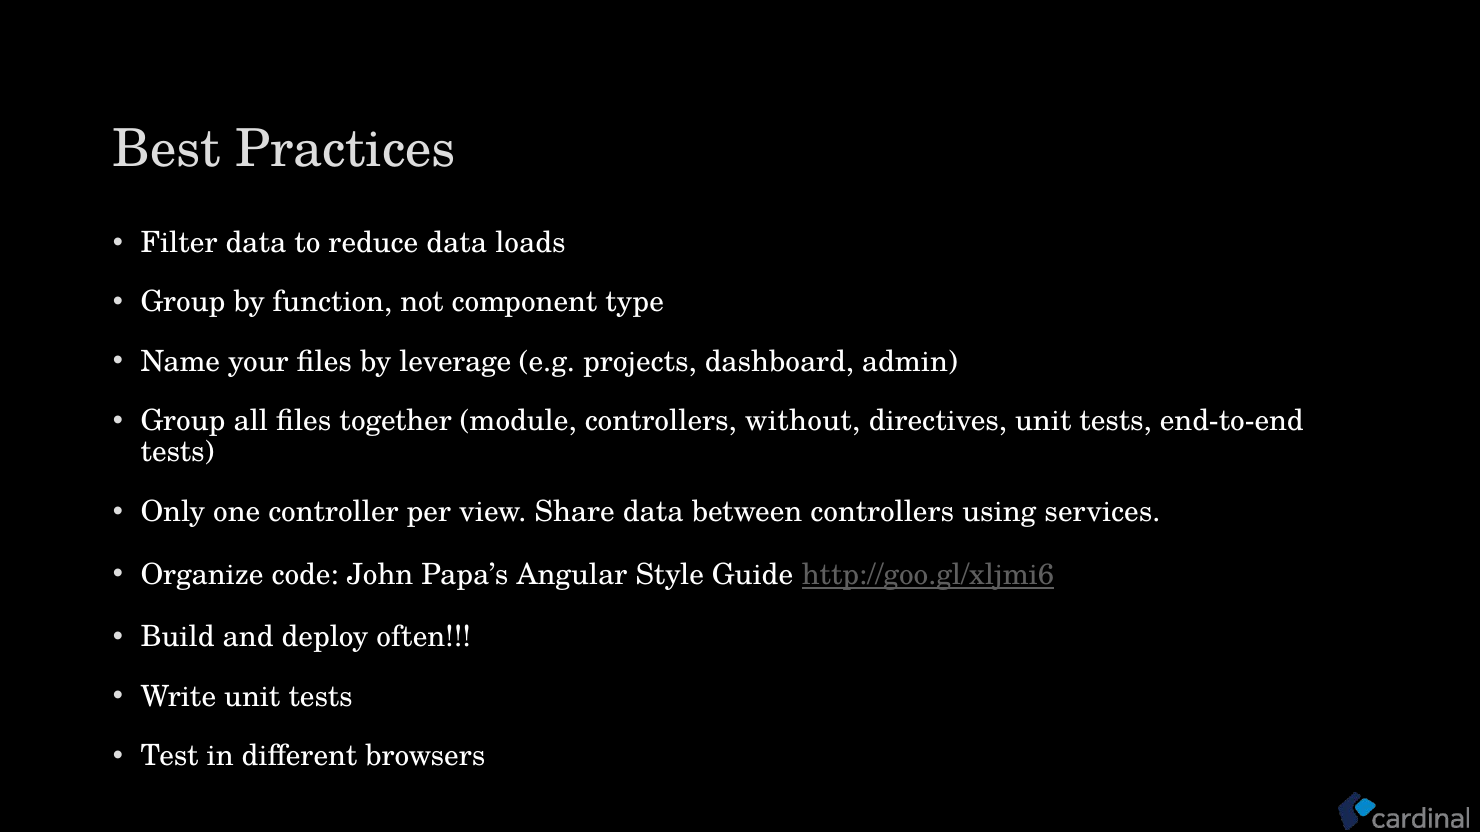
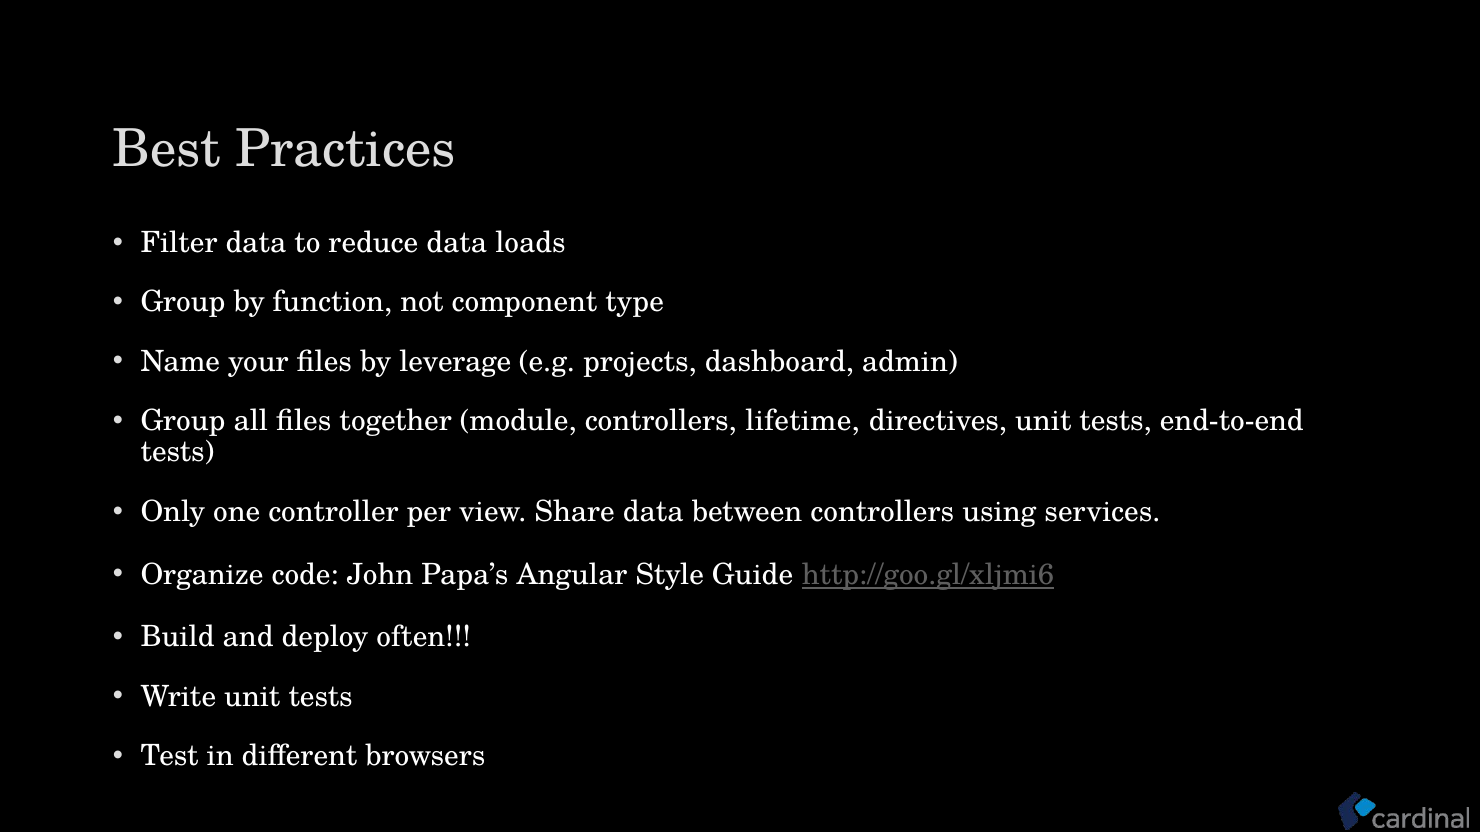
without: without -> lifetime (803, 421)
